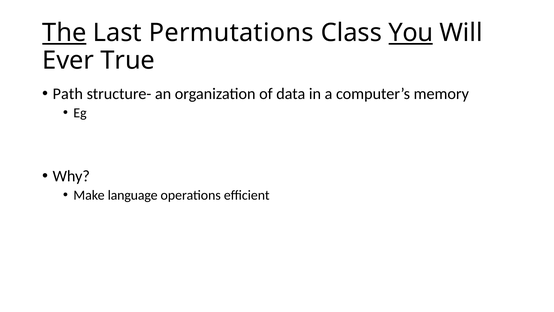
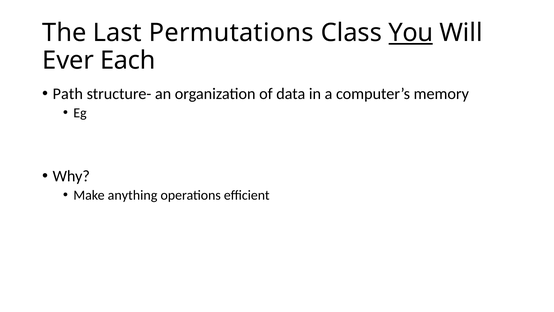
The underline: present -> none (64, 33)
True: True -> Each (128, 60)
language: language -> anything (133, 195)
